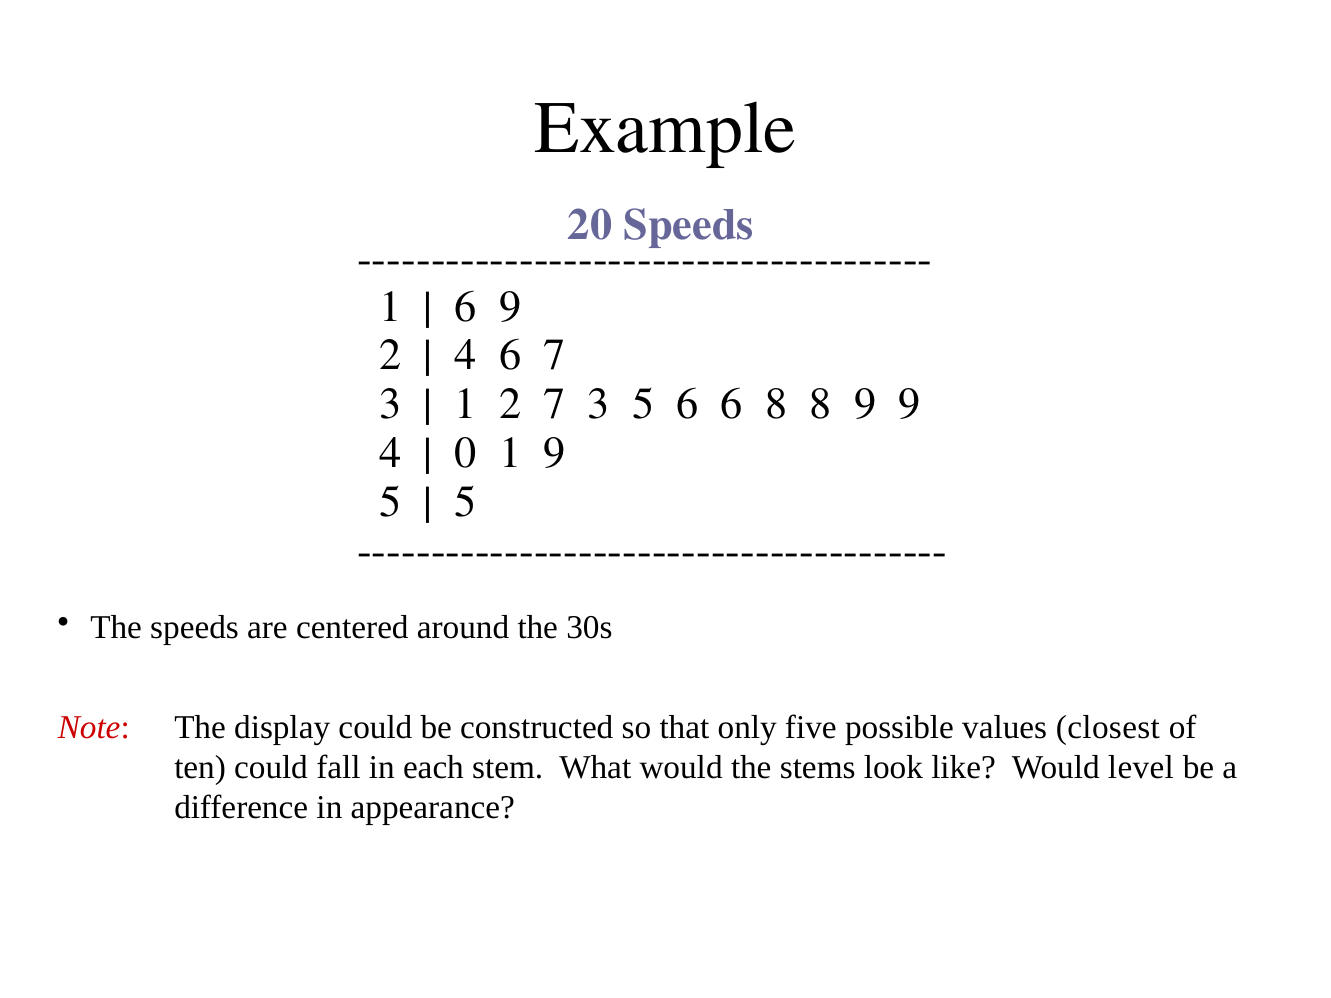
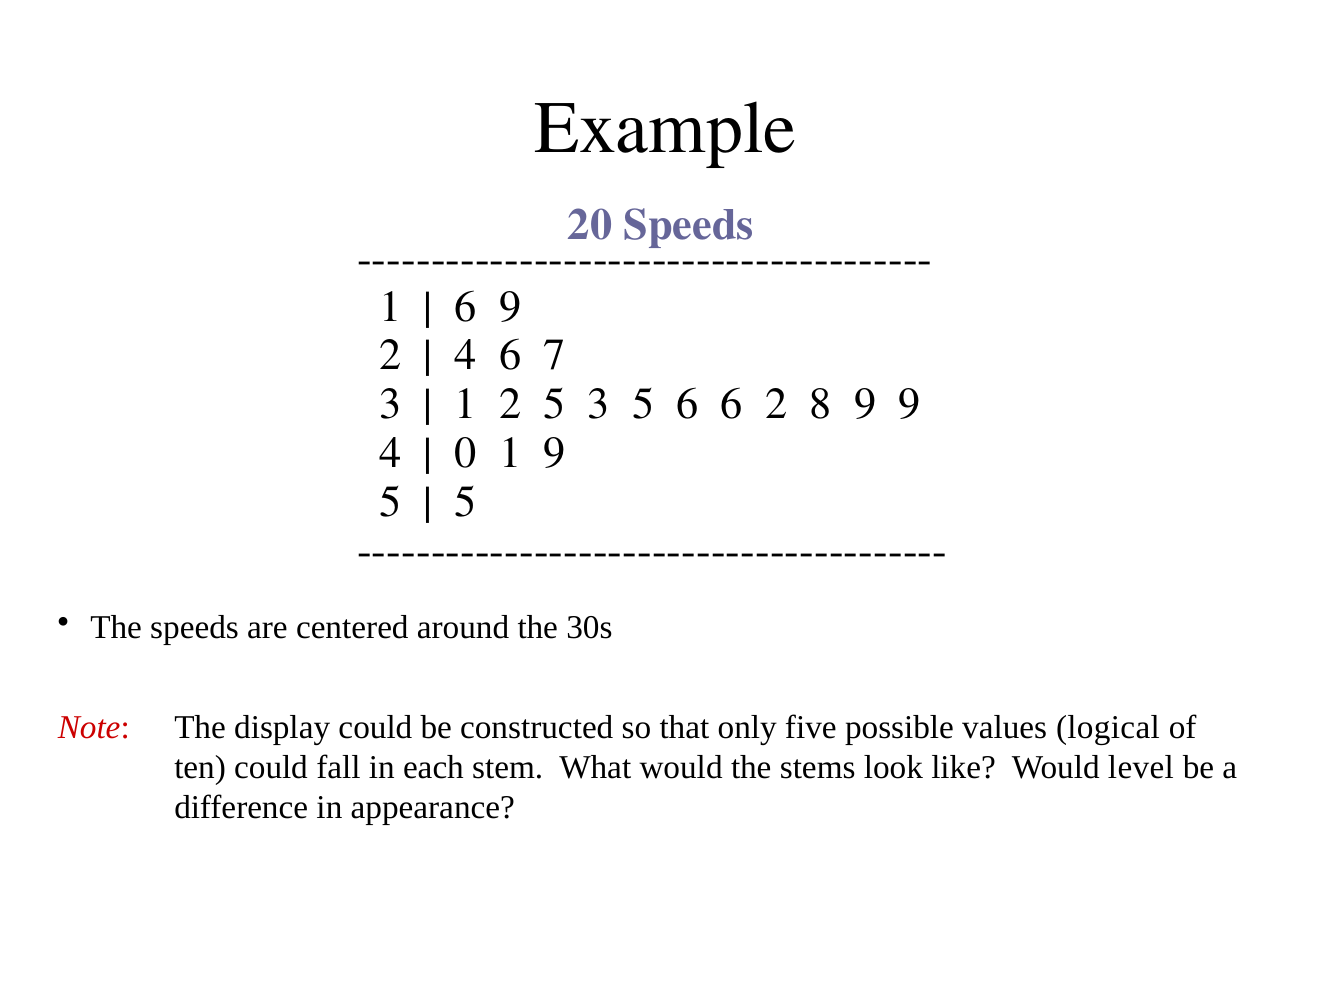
2 7: 7 -> 5 (555, 404)
6 8: 8 -> 2 (776, 404)
closest: closest -> logical (1108, 728)
